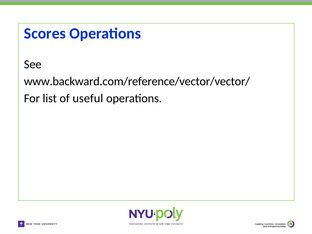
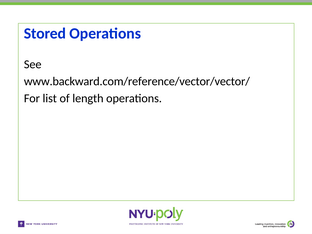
Scores: Scores -> Stored (45, 34)
useful: useful -> length (88, 98)
